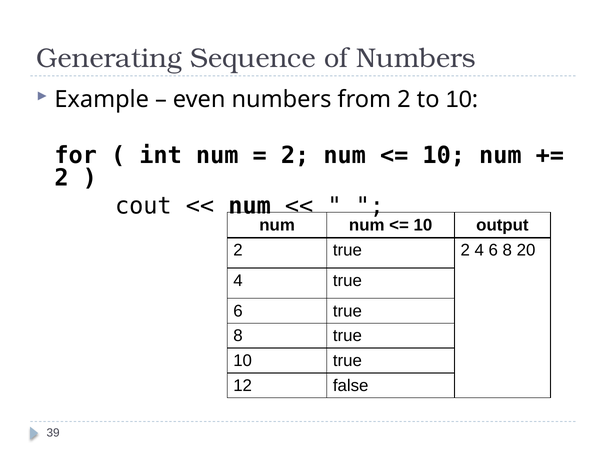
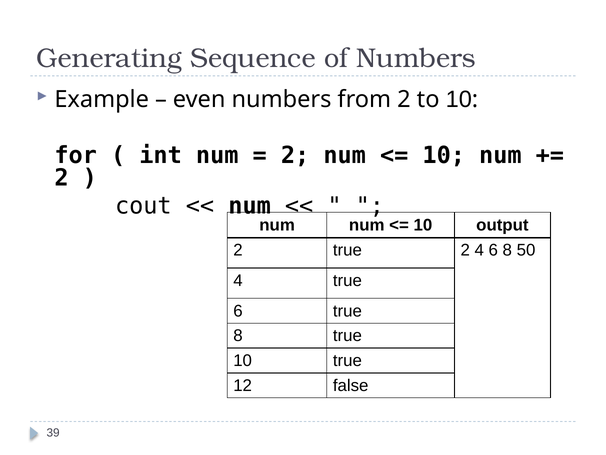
20: 20 -> 50 (526, 250)
